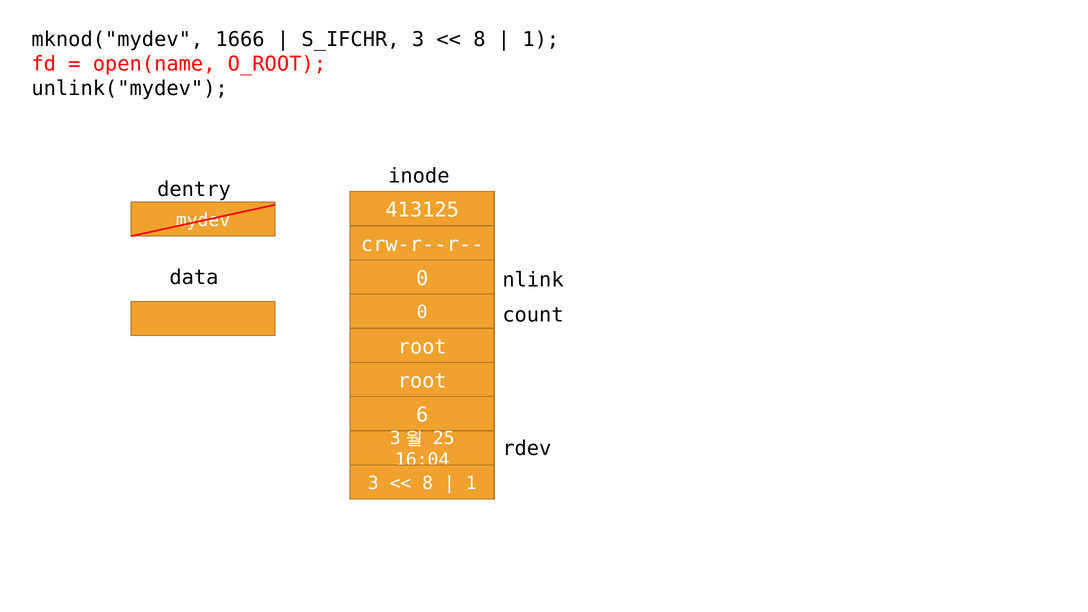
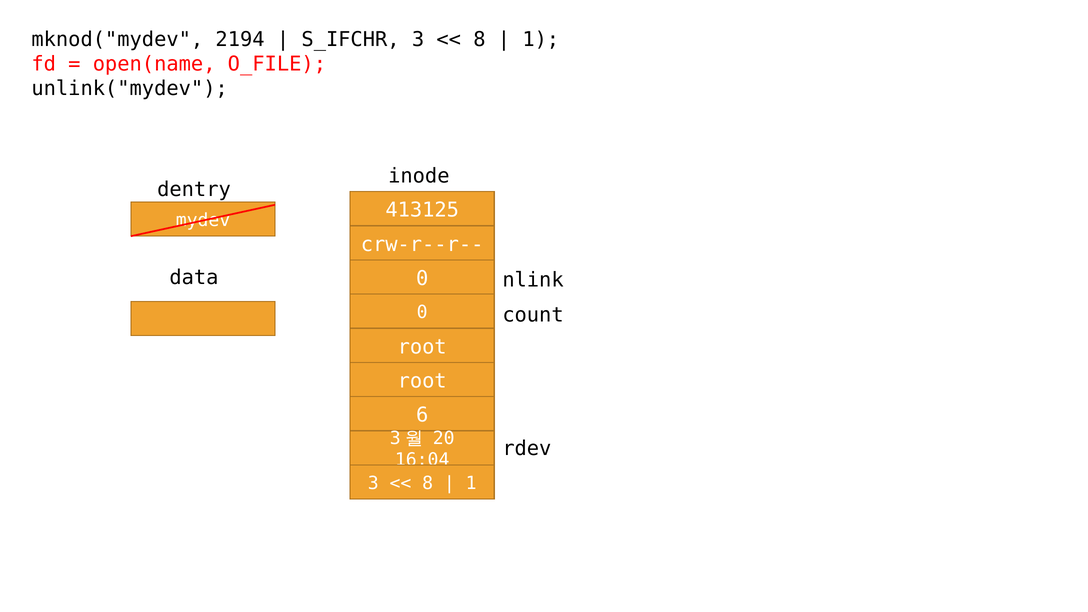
1666: 1666 -> 2194 (240, 40)
O_ROOT: O_ROOT -> O_FILE (277, 64)
25: 25 -> 20 (444, 438)
